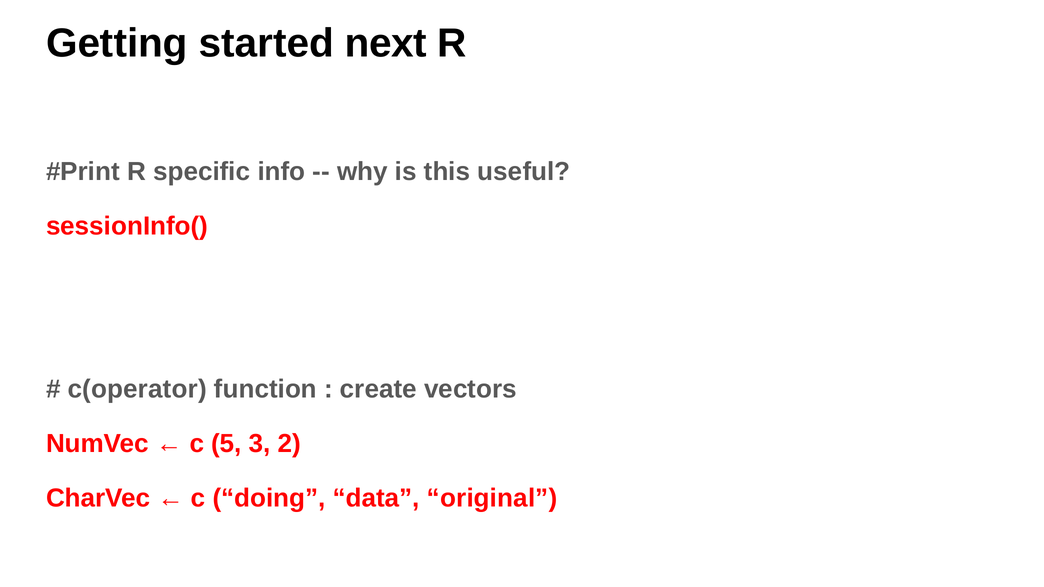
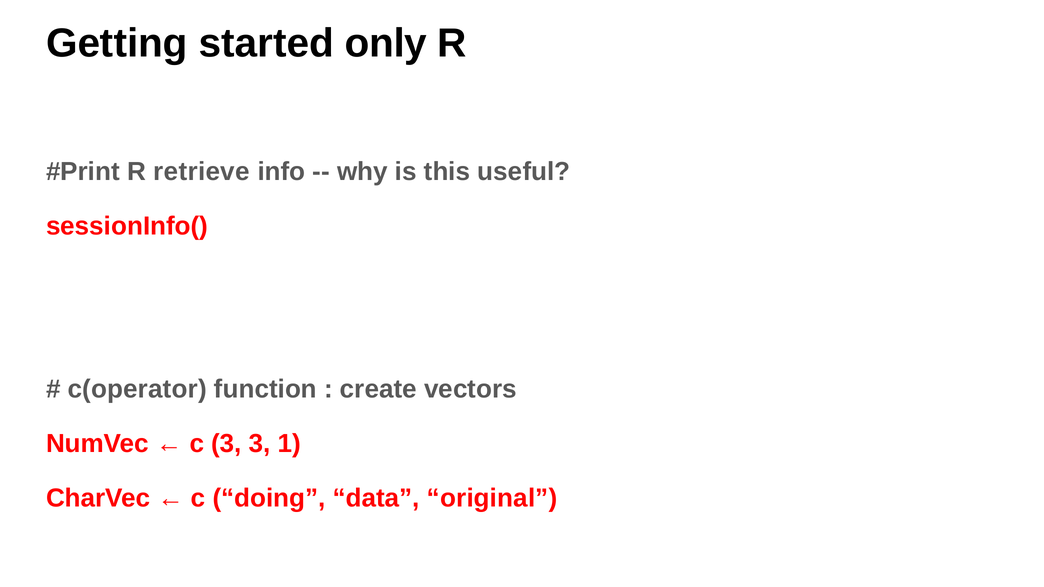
next: next -> only (386, 43)
specific: specific -> retrieve (202, 171)
c 5: 5 -> 3 (226, 444)
2: 2 -> 1 (289, 444)
